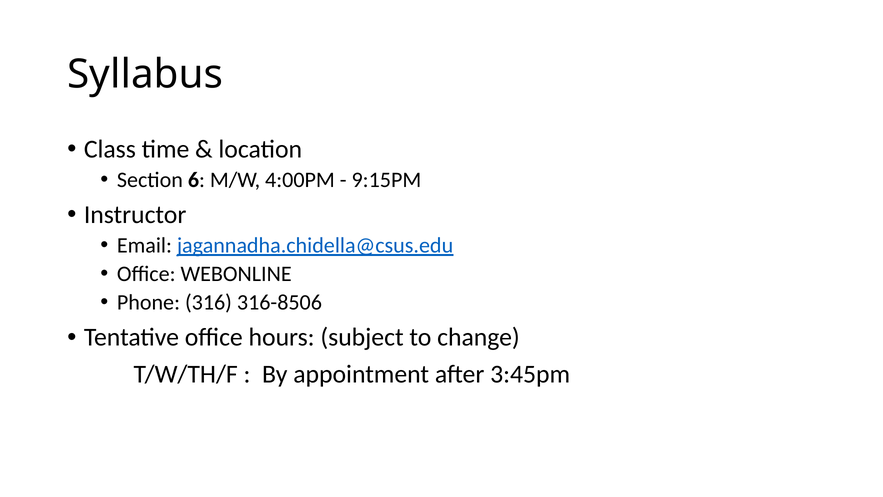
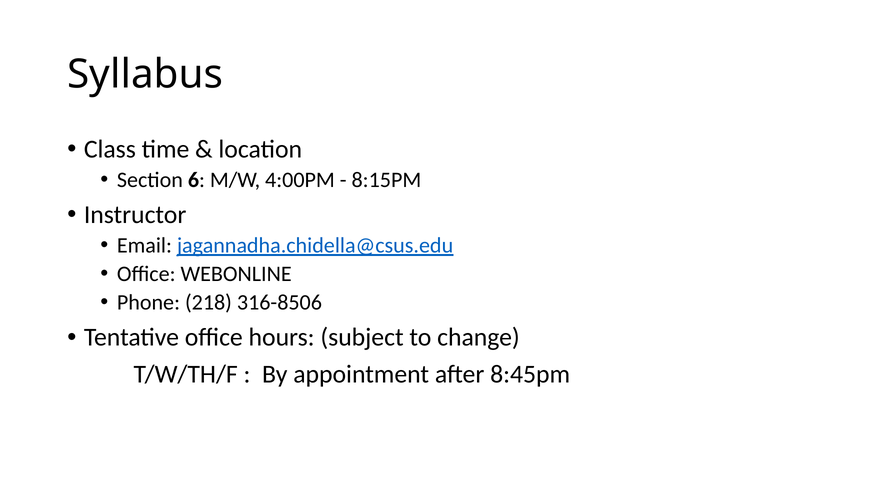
9:15PM: 9:15PM -> 8:15PM (386, 180)
316: 316 -> 218 (208, 302)
3:45pm: 3:45pm -> 8:45pm (530, 374)
